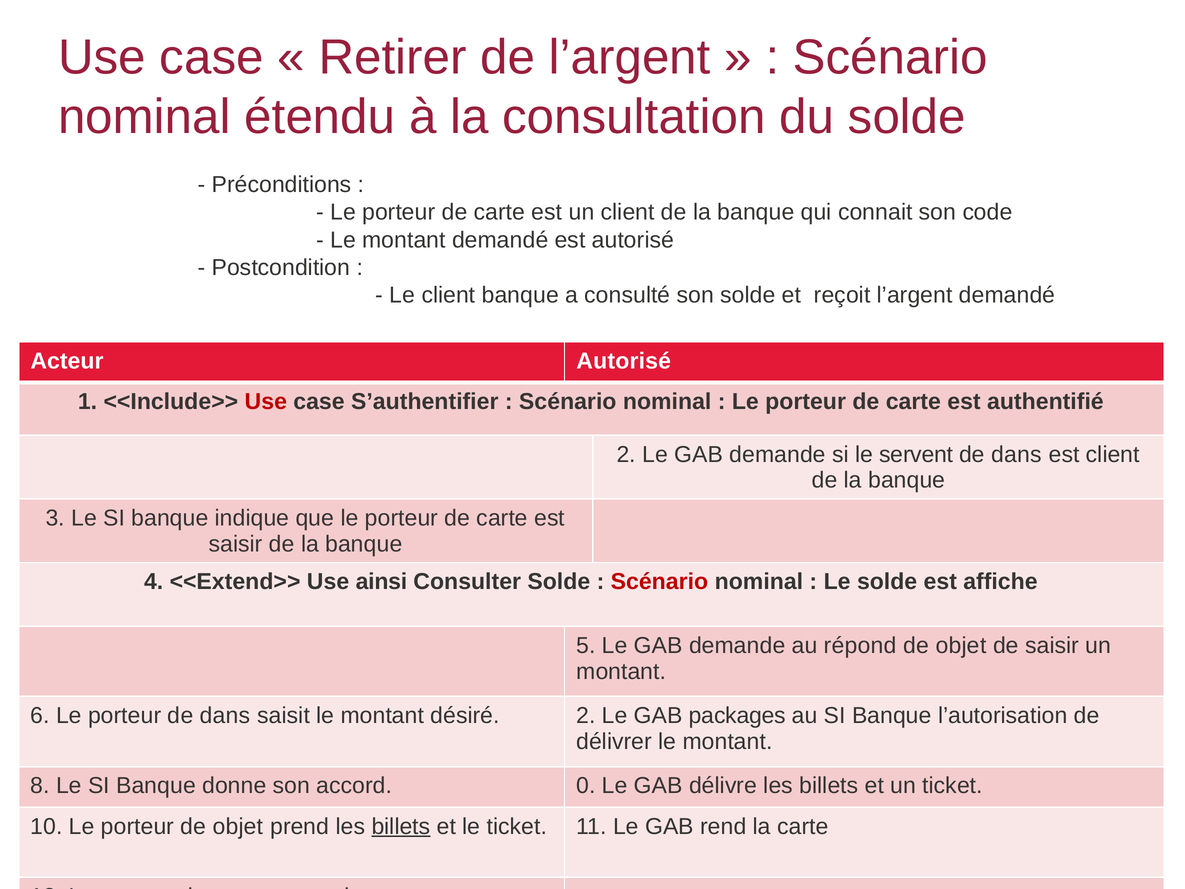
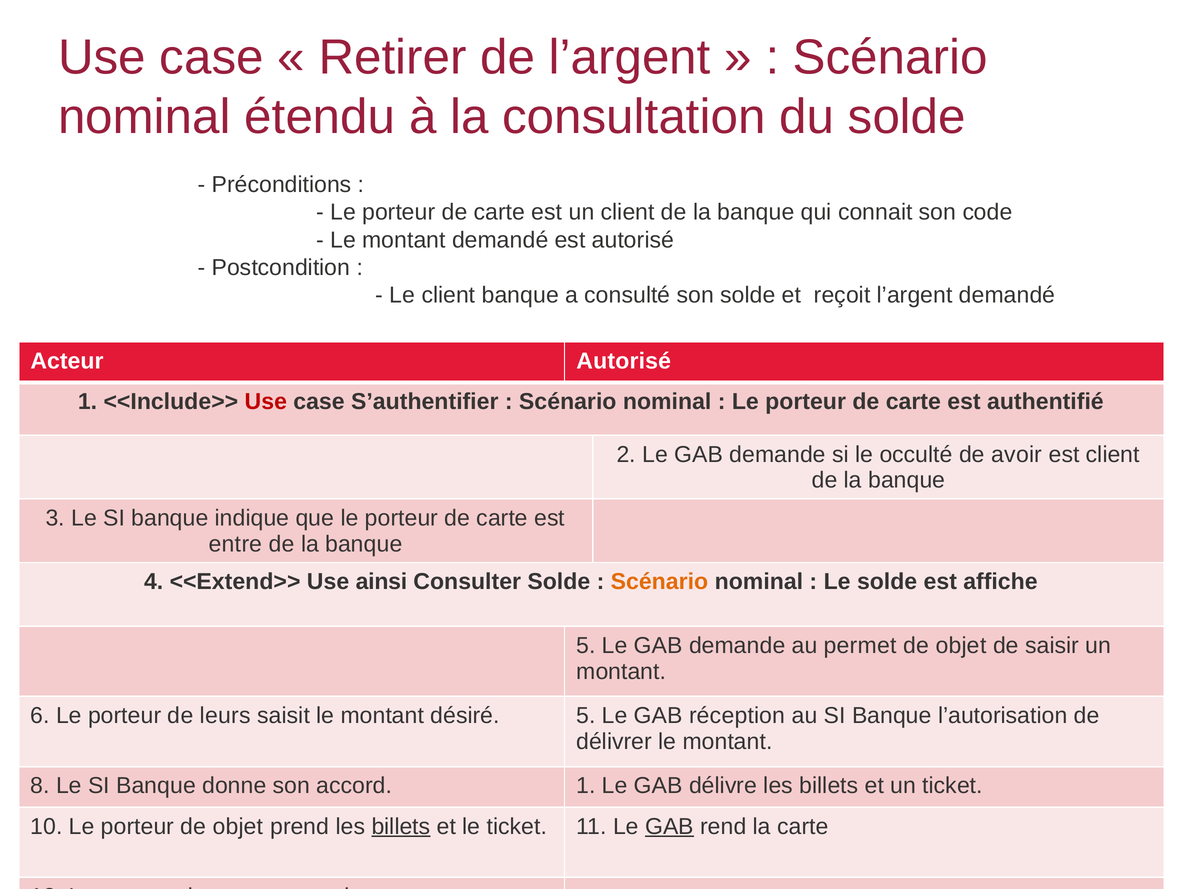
servent: servent -> occulté (916, 454)
dans: dans -> avoir (1017, 454)
saisir: saisir -> entre (236, 544)
Scénario colour: red -> orange (659, 582)
répond: répond -> permet (860, 645)
porteur de dans: dans -> leurs (225, 715)
désiré 2: 2 -> 5 (586, 715)
packages: packages -> réception (737, 715)
accord 0: 0 -> 1 (586, 786)
GAB underline: none -> present (669, 826)
